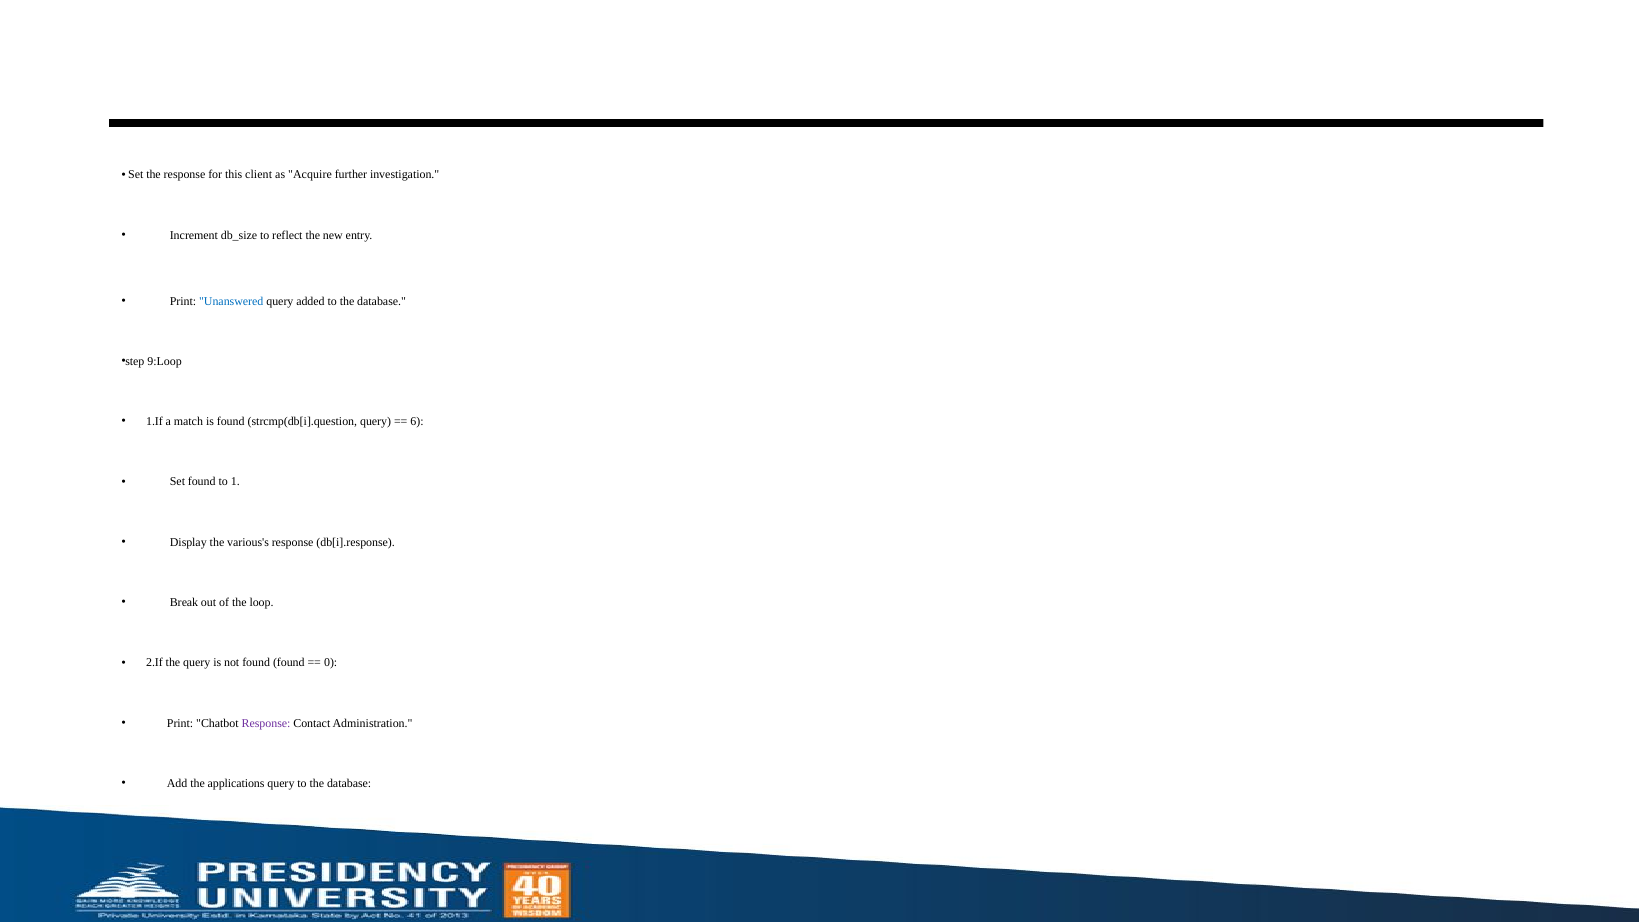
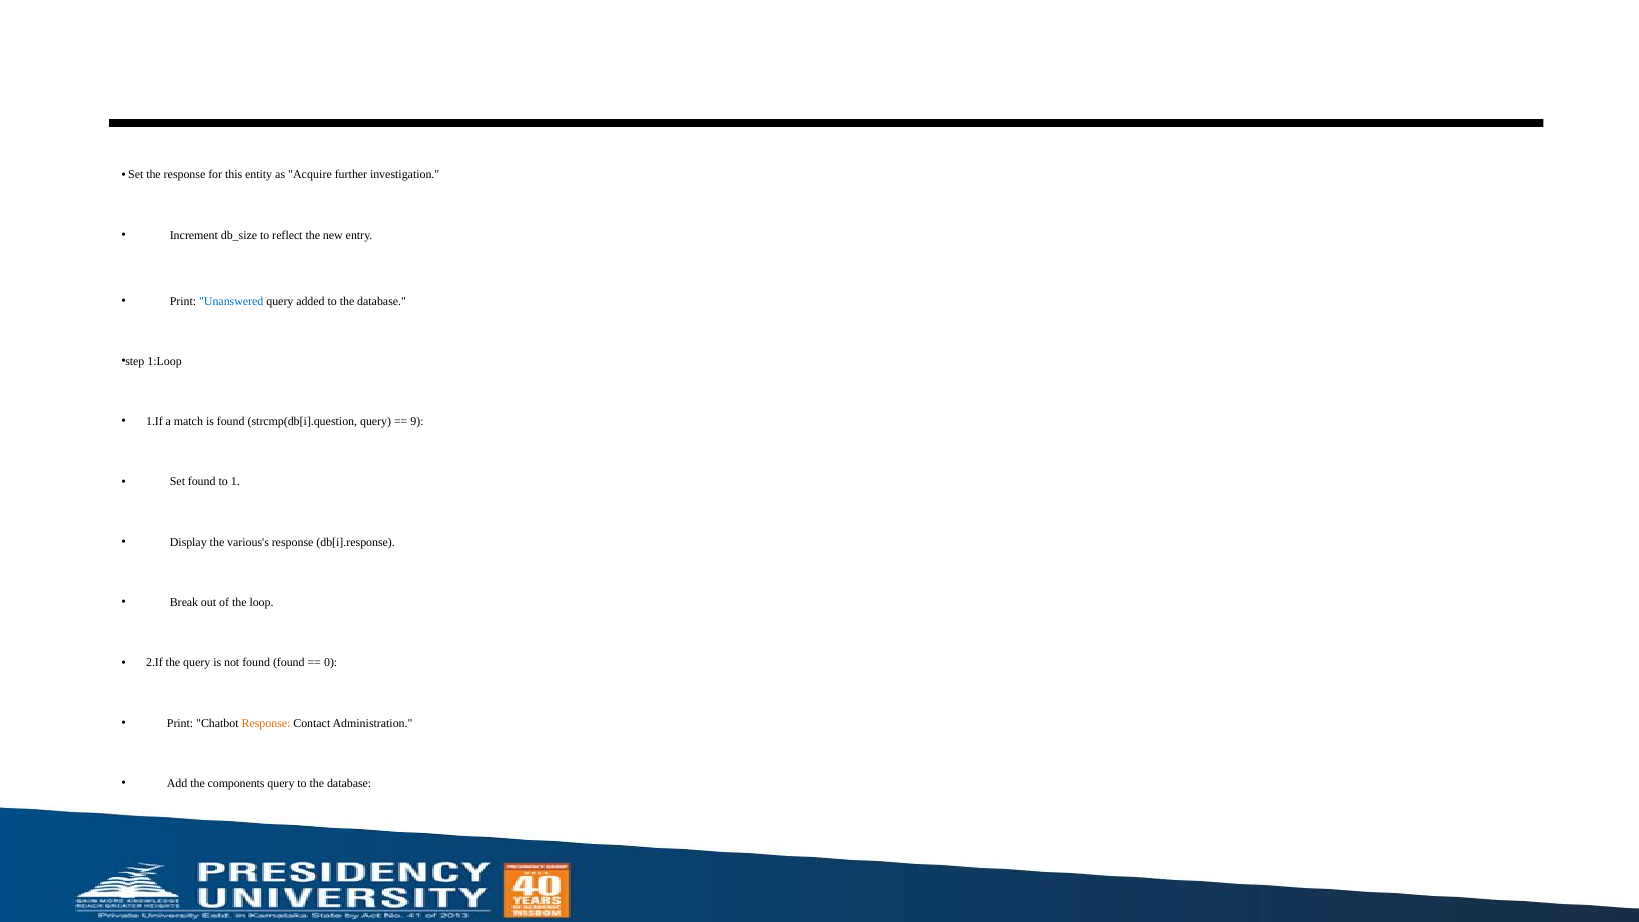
client: client -> entity (259, 175)
9:Loop: 9:Loop -> 1:Loop (165, 361)
6: 6 -> 9 (417, 422)
Response colour: purple -> orange (266, 723)
applications: applications -> components (236, 783)
